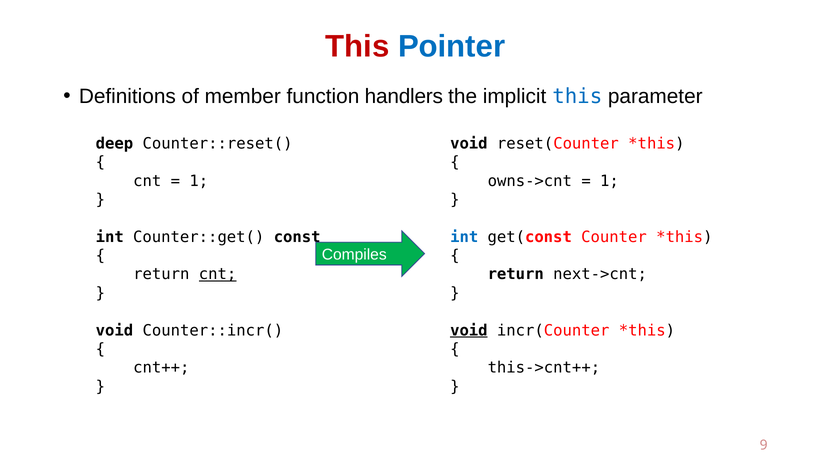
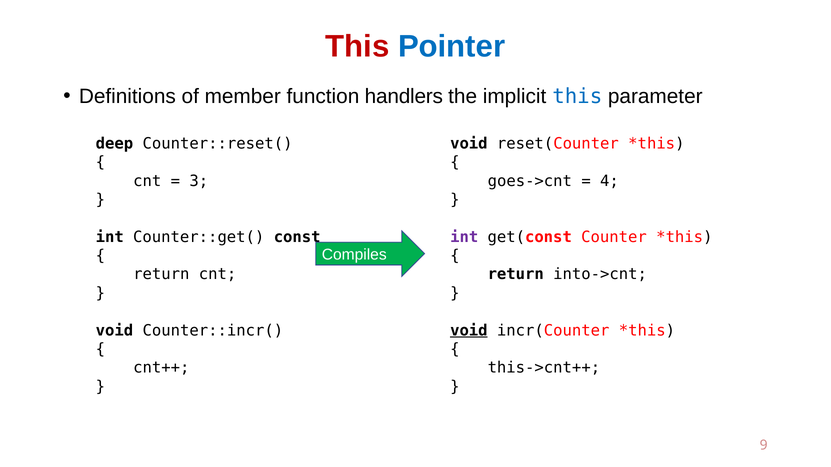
1: 1 -> 3 (199, 181)
owns->cnt: owns->cnt -> goes->cnt (530, 181)
1: 1 -> 4 (609, 181)
int colour: blue -> purple (464, 237)
cnt underline: present -> none (218, 275)
next->cnt: next->cnt -> into->cnt (600, 275)
